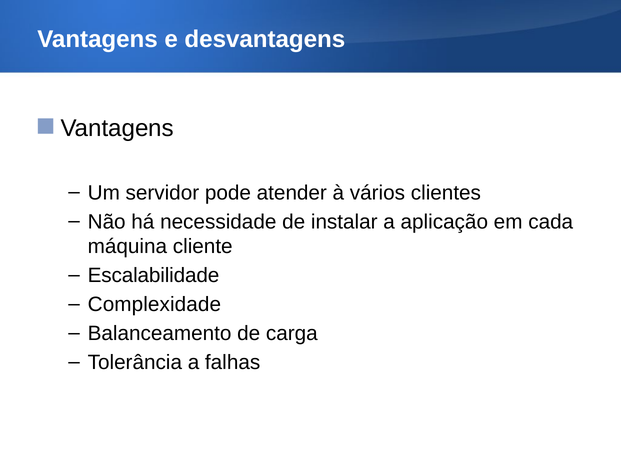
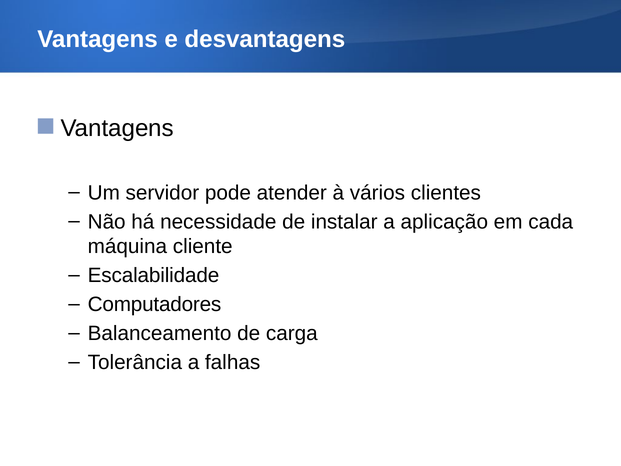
Complexidade: Complexidade -> Computadores (155, 304)
